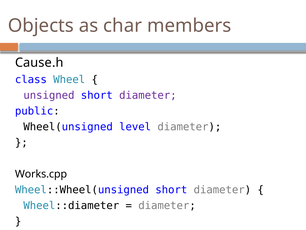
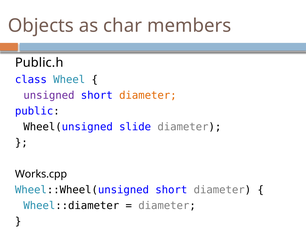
Cause.h: Cause.h -> Public.h (39, 63)
diameter colour: purple -> orange (148, 95)
level: level -> slide (135, 127)
